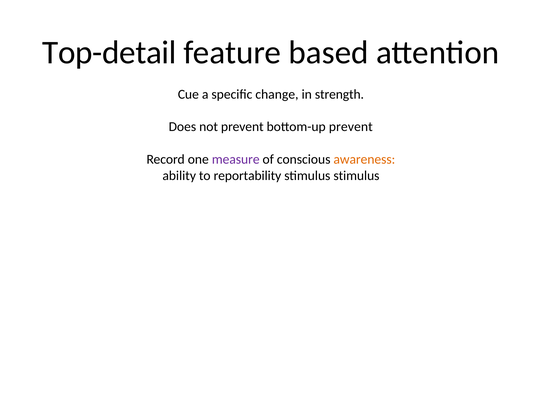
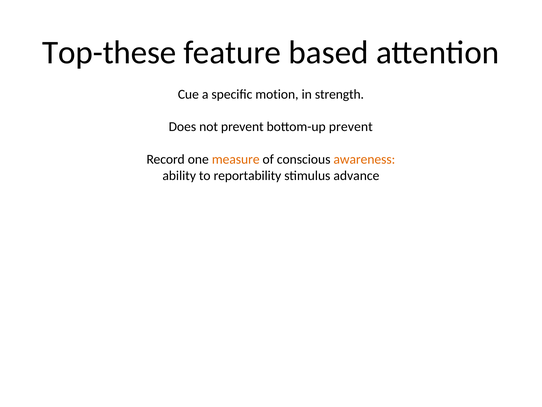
Top-detail: Top-detail -> Top-these (109, 52)
change: change -> motion (277, 94)
measure colour: purple -> orange (236, 159)
stimulus stimulus: stimulus -> advance (356, 175)
